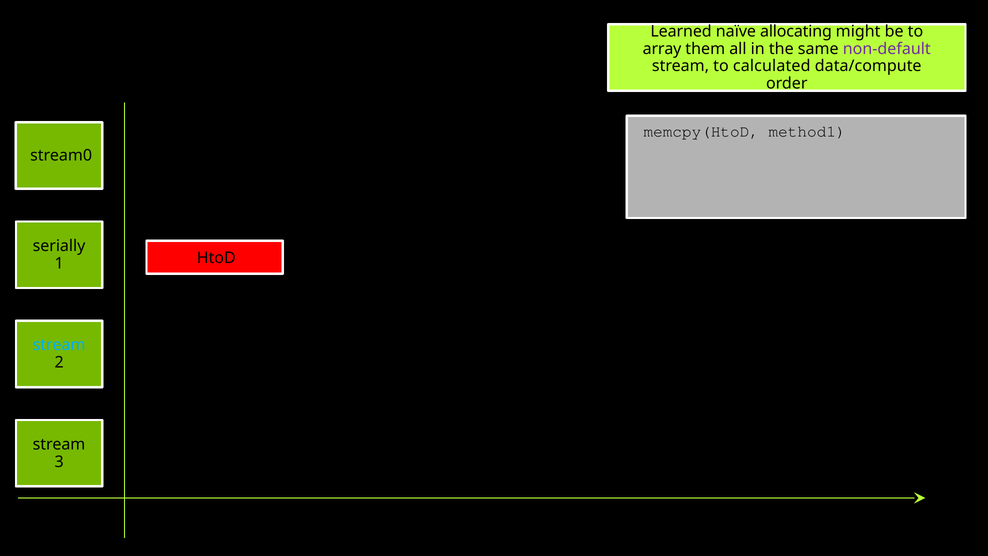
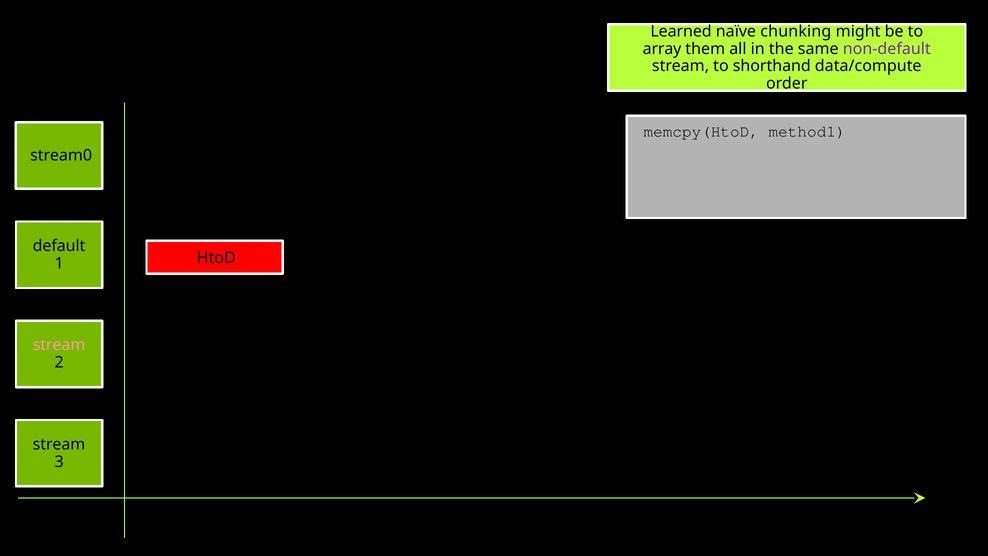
allocating: allocating -> chunking (796, 31)
calculated: calculated -> shorthand (772, 66)
serially: serially -> default (59, 246)
stream colour: light blue -> pink (59, 345)
